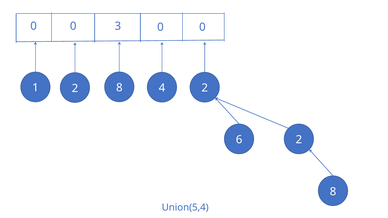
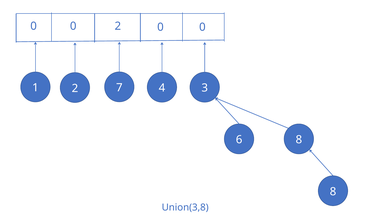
0 3: 3 -> 2 (118, 26)
8: 8 -> 7 (119, 88)
4 2: 2 -> 3 (205, 88)
6 2: 2 -> 8 (299, 140)
Union(5,4: Union(5,4 -> Union(3,8 (185, 208)
